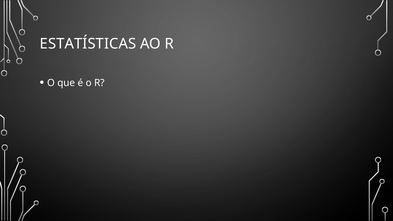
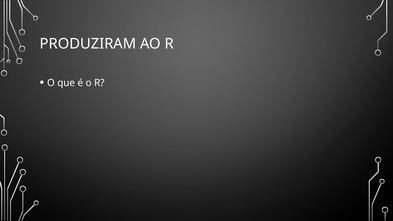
ESTATÍSTICAS: ESTATÍSTICAS -> PRODUZIRAM (88, 44)
